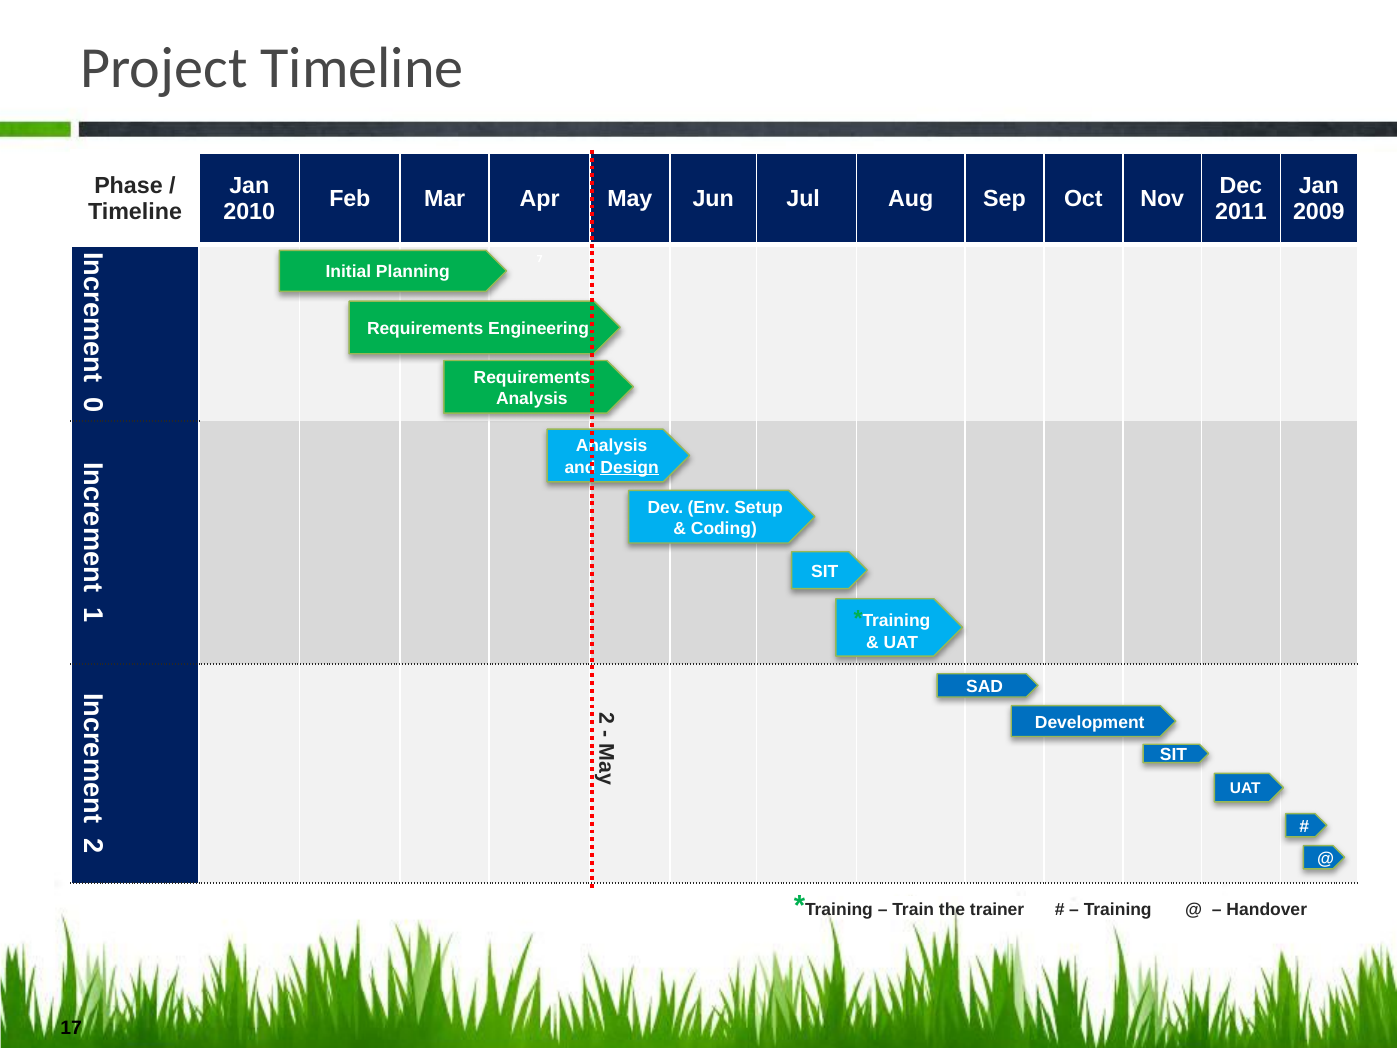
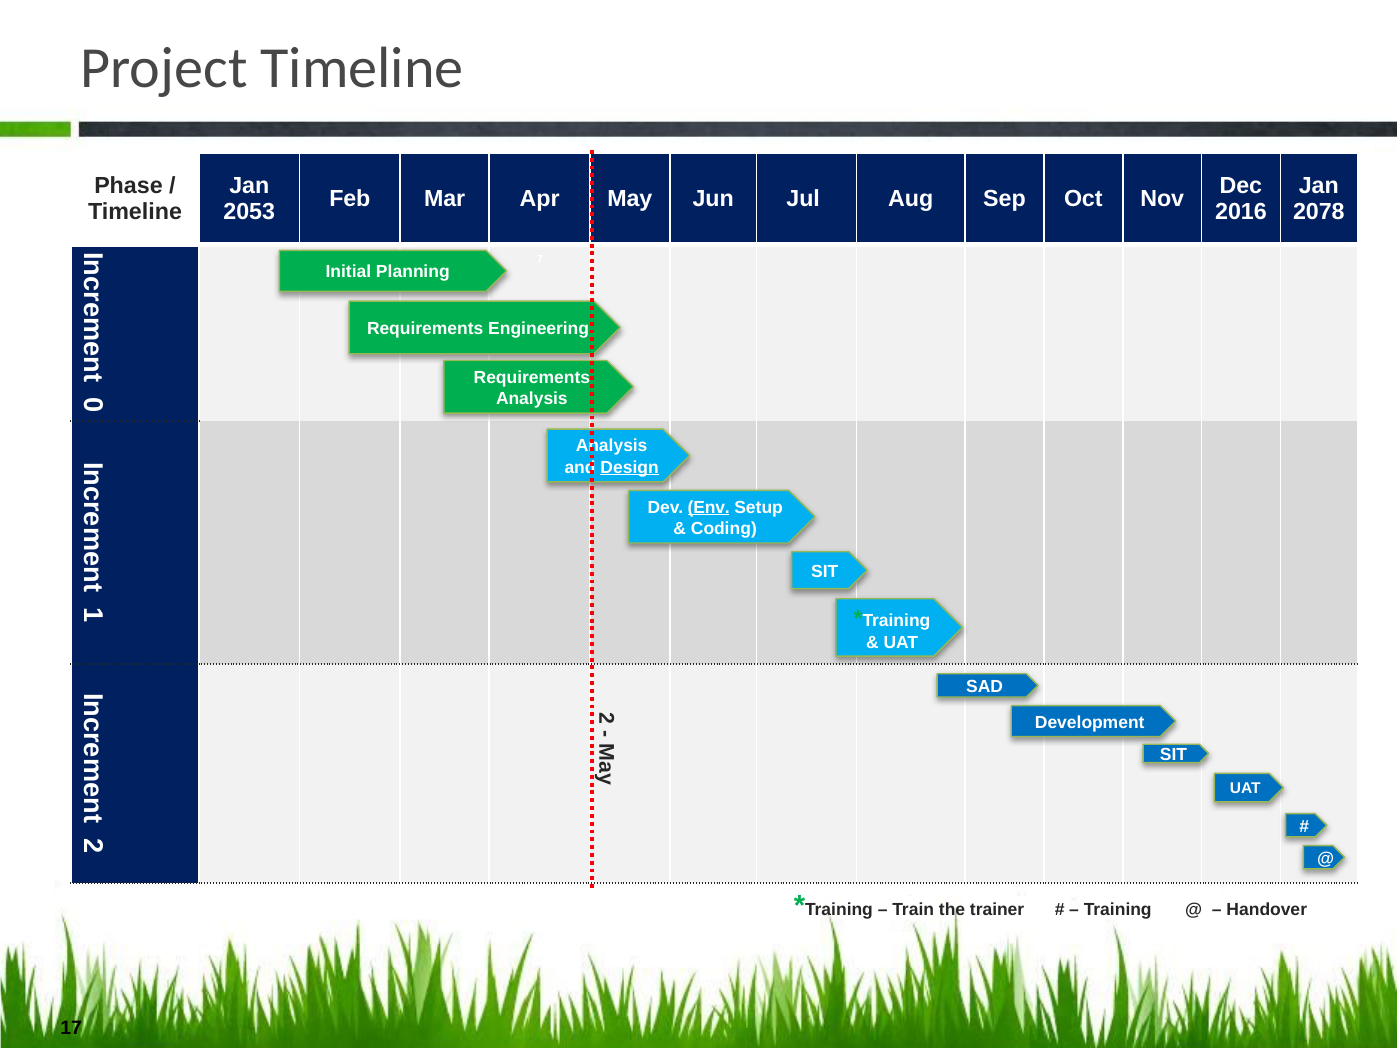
2010: 2010 -> 2053 (249, 211)
2011: 2011 -> 2016 (1241, 211)
2009: 2009 -> 2078 (1319, 211)
Env underline: none -> present (709, 507)
